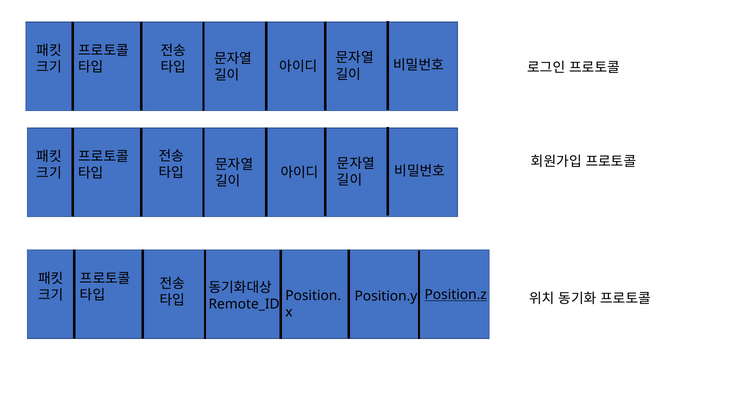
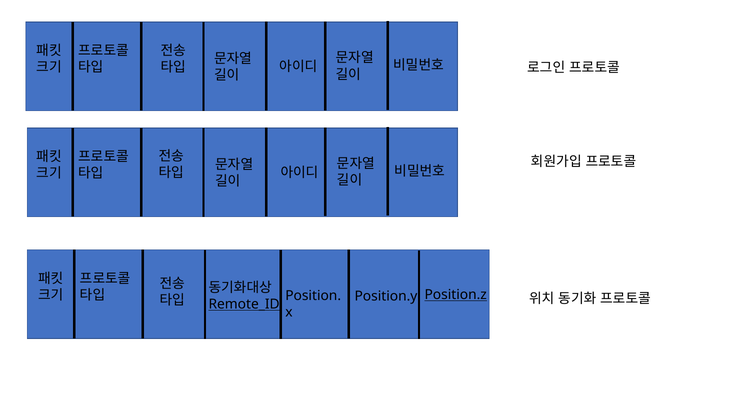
Remote_ID underline: none -> present (244, 305)
